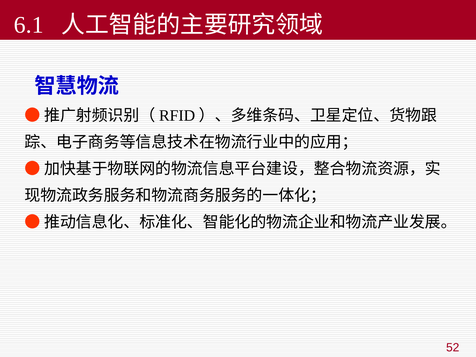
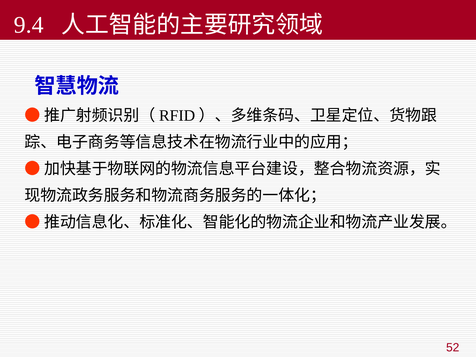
6.1: 6.1 -> 9.4 (29, 25)
